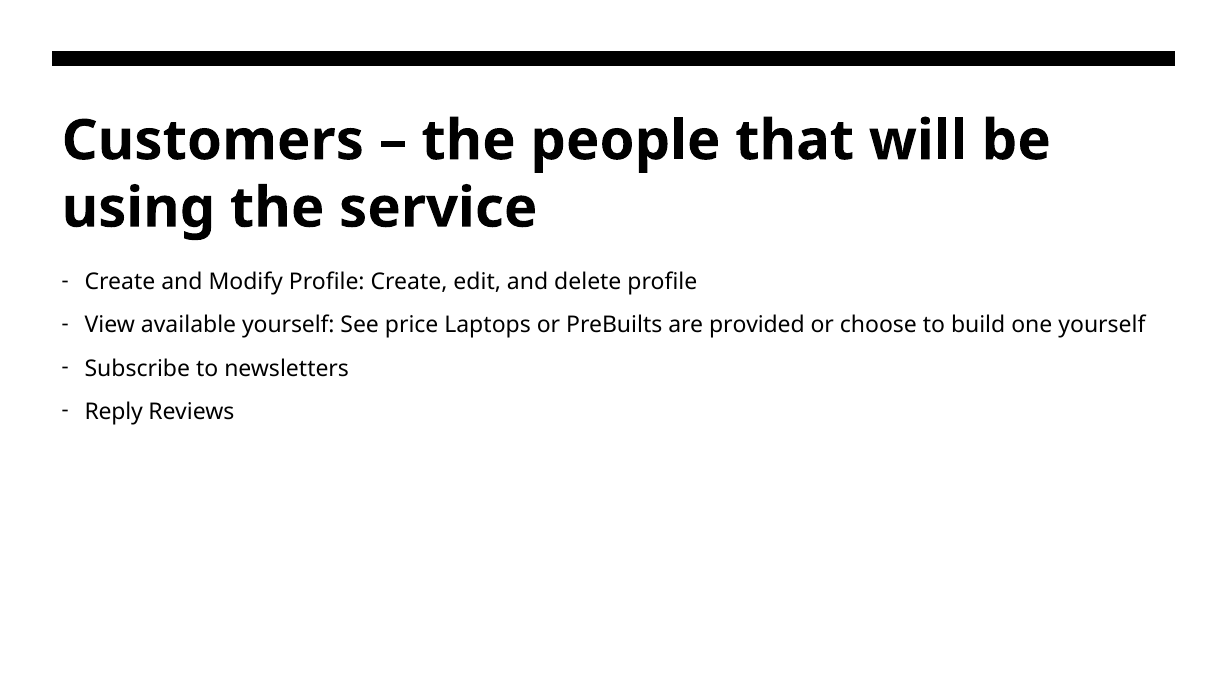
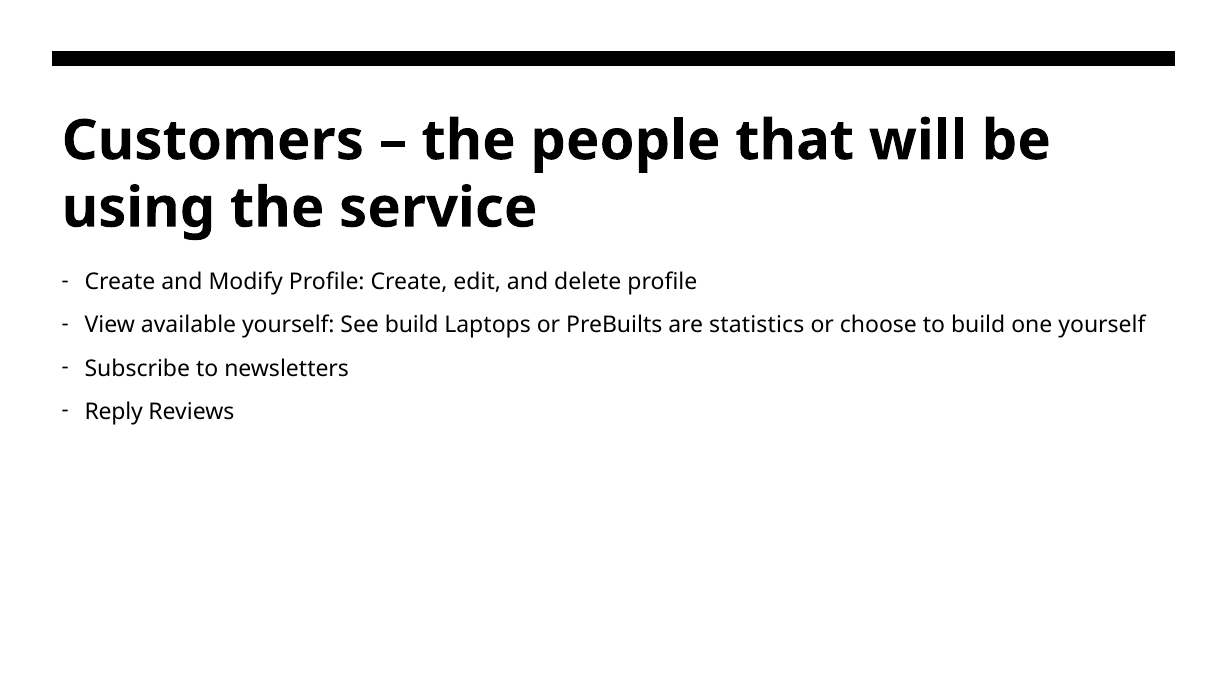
See price: price -> build (412, 325)
provided: provided -> statistics (757, 325)
